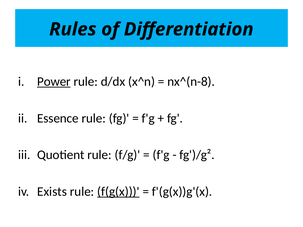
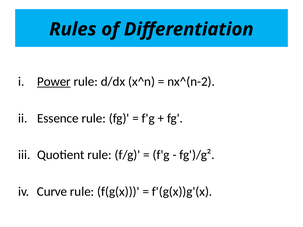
nx^(n-8: nx^(n-8 -> nx^(n-2 (191, 82)
Exists: Exists -> Curve (52, 192)
f(g(x underline: present -> none (118, 192)
